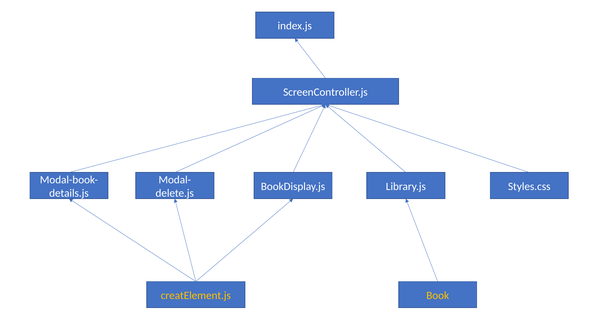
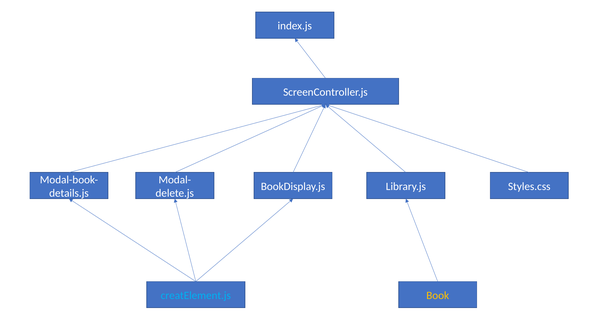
creatElement.js colour: yellow -> light blue (196, 296)
